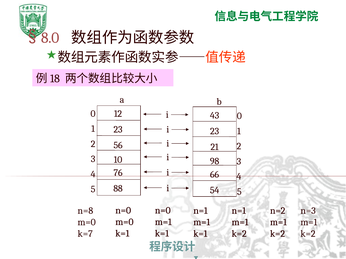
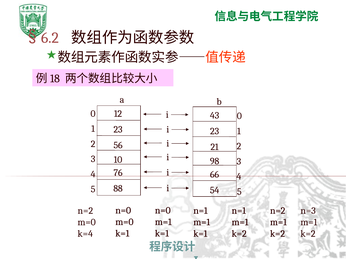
8.0: 8.0 -> 6.2 (50, 38)
n=8: n=8 -> n=2 (85, 211)
k=7: k=7 -> k=4 (85, 234)
